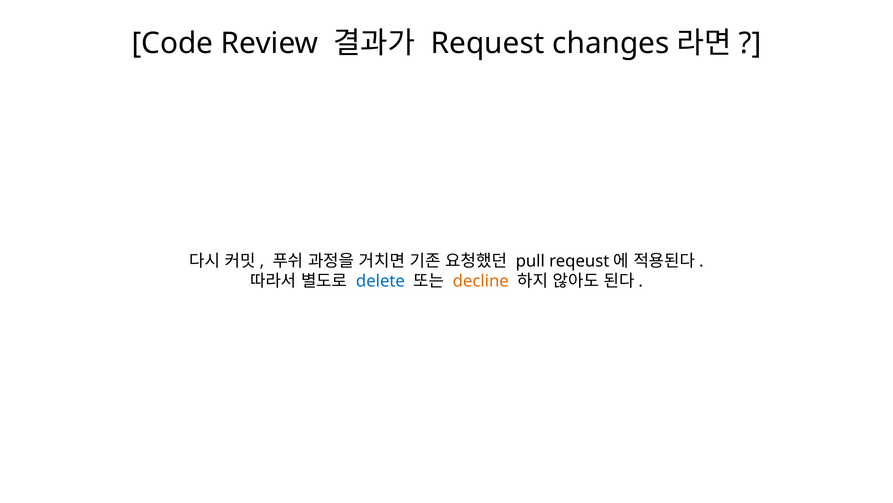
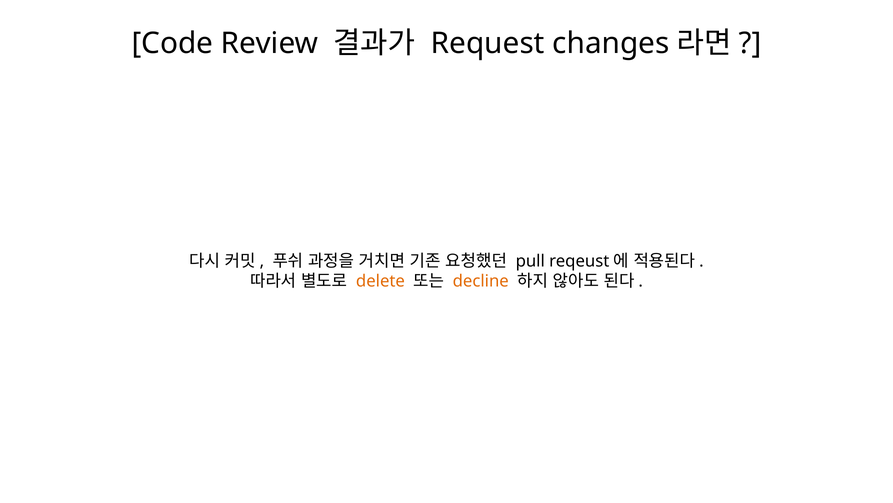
delete colour: blue -> orange (380, 281)
